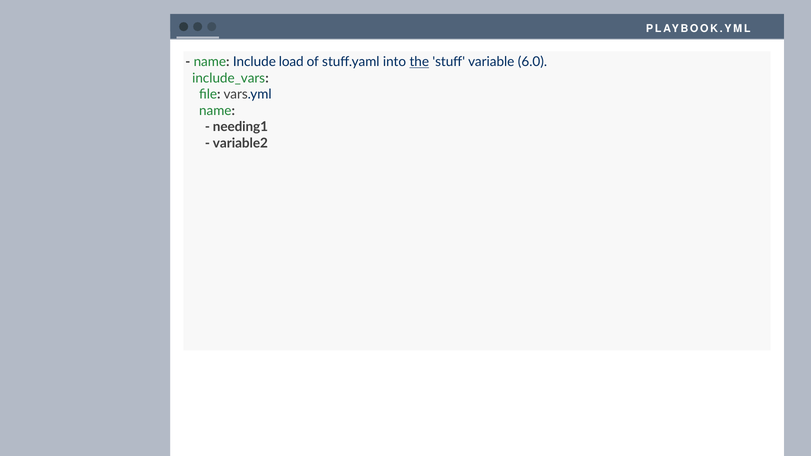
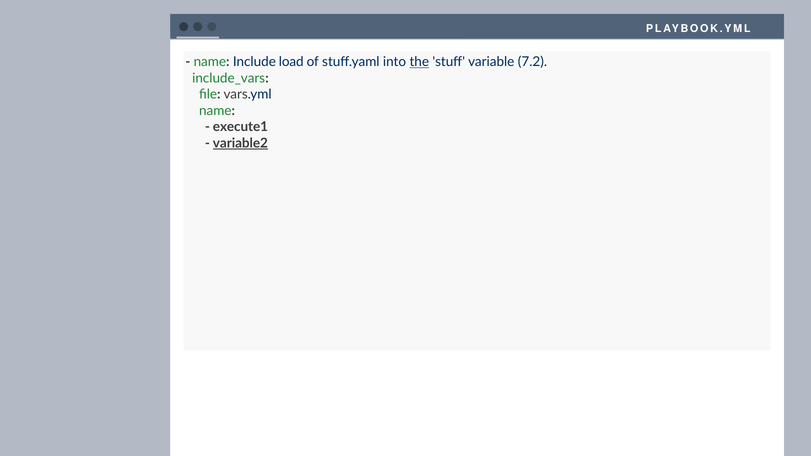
6.0: 6.0 -> 7.2 (532, 62)
needing1: needing1 -> execute1 (240, 127)
variable2 underline: none -> present (240, 143)
